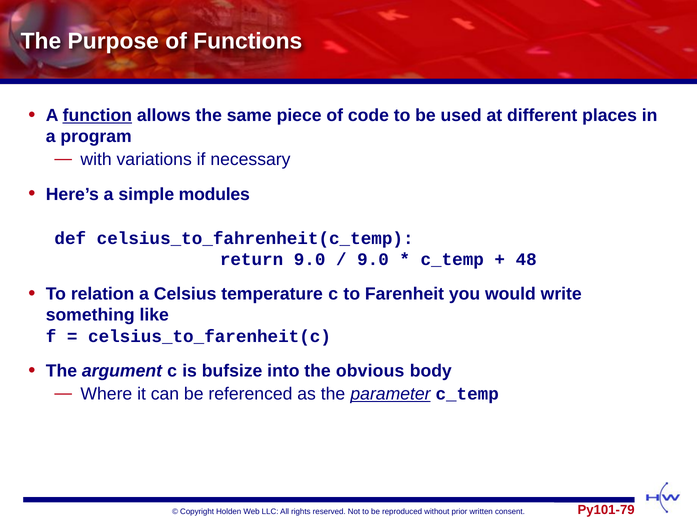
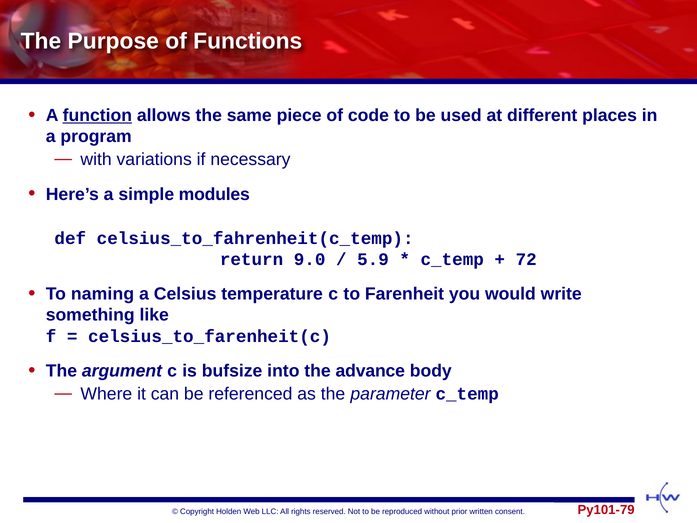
9.0: 9.0 -> 5.9 (373, 259)
48: 48 -> 72 (526, 259)
relation: relation -> naming (103, 294)
obvious: obvious -> advance (370, 371)
parameter underline: present -> none (390, 394)
